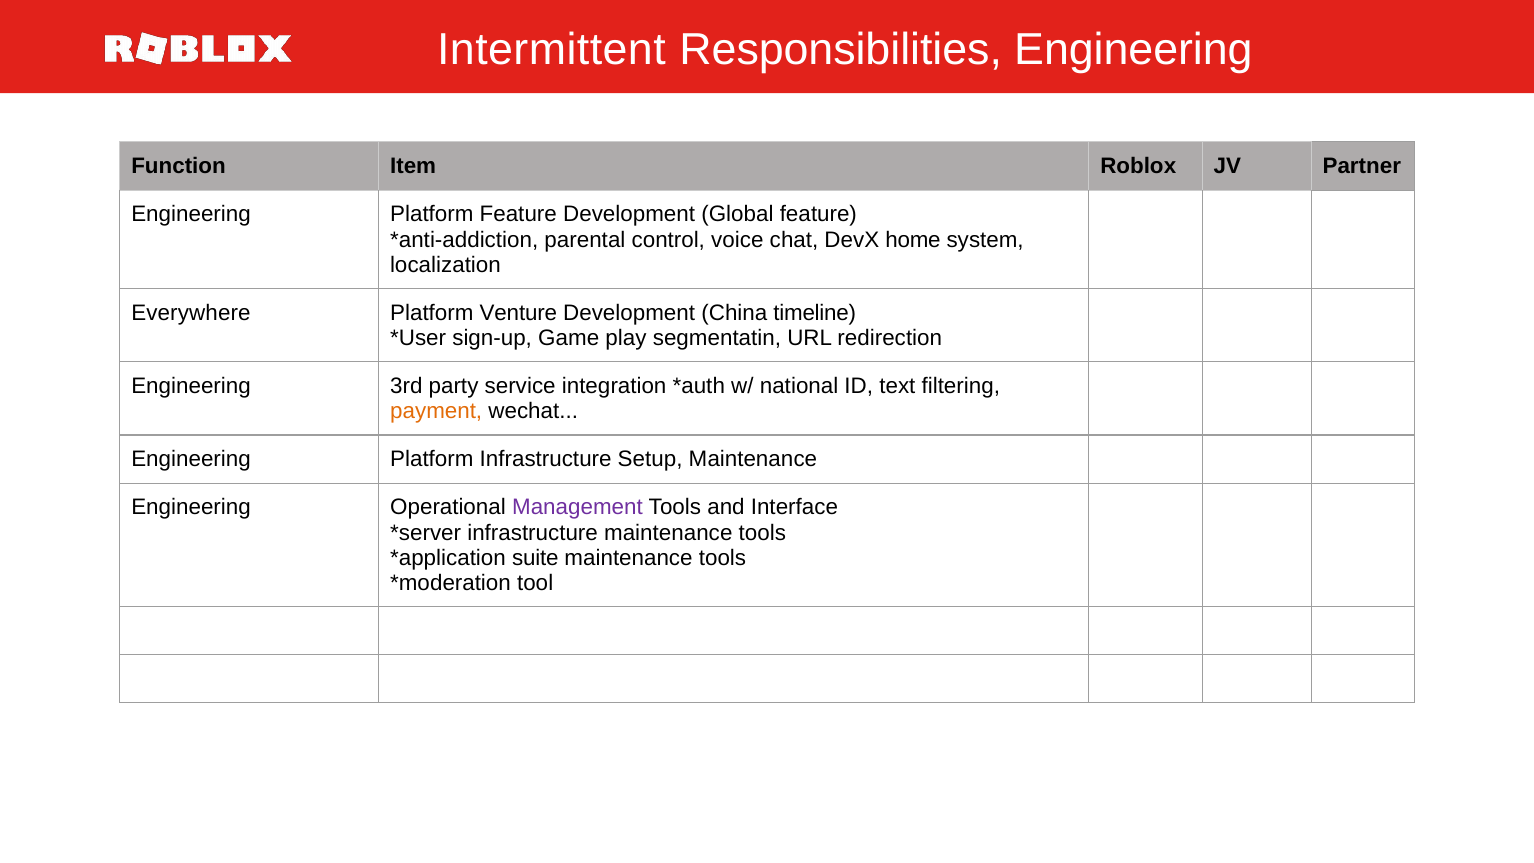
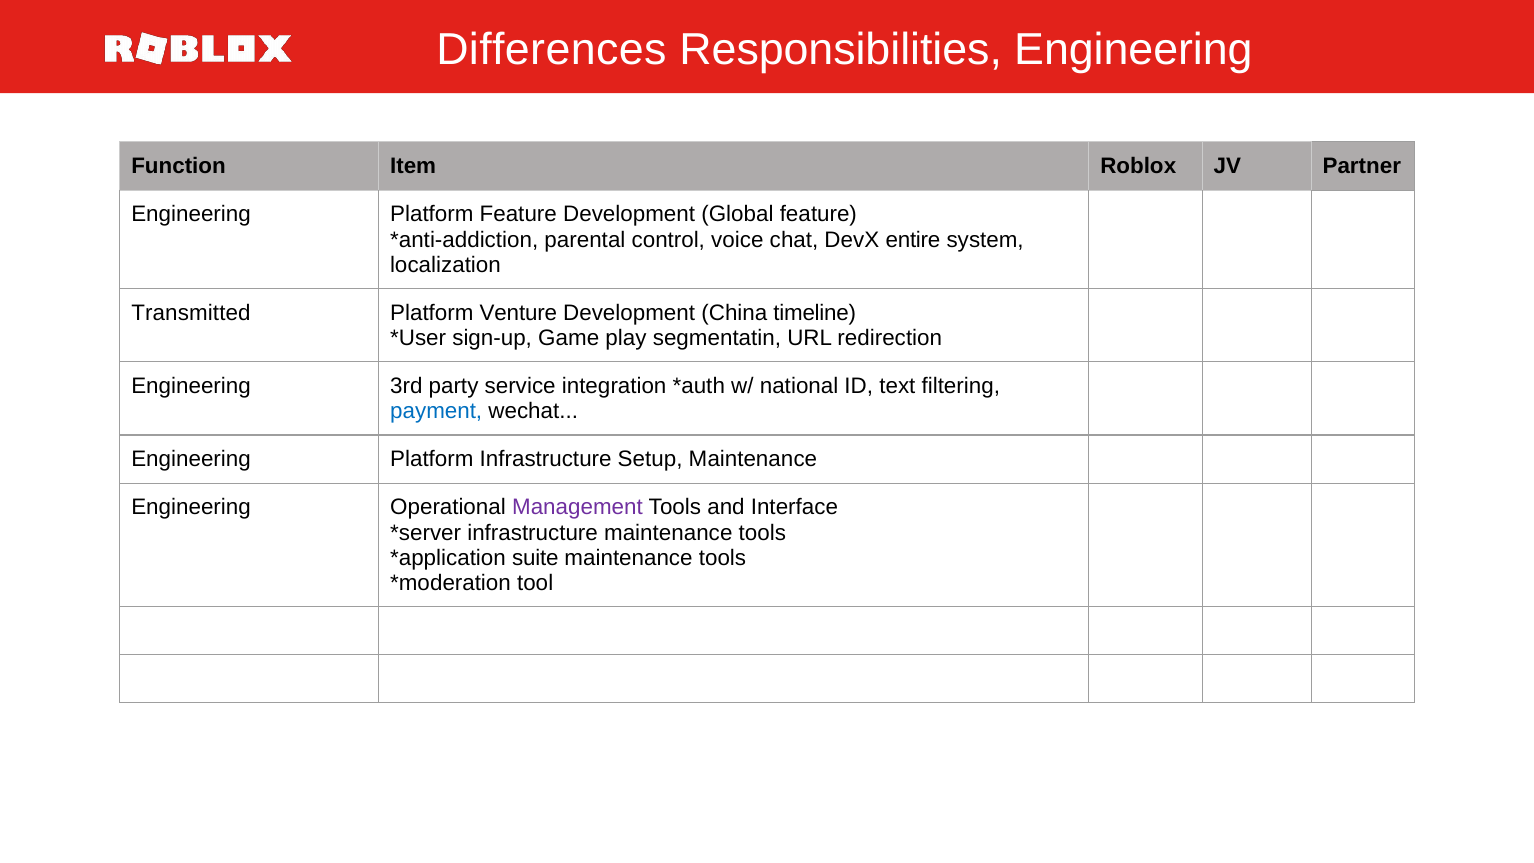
Intermittent: Intermittent -> Differences (551, 50)
home: home -> entire (913, 240)
Everywhere: Everywhere -> Transmitted (191, 313)
payment colour: orange -> blue (436, 411)
